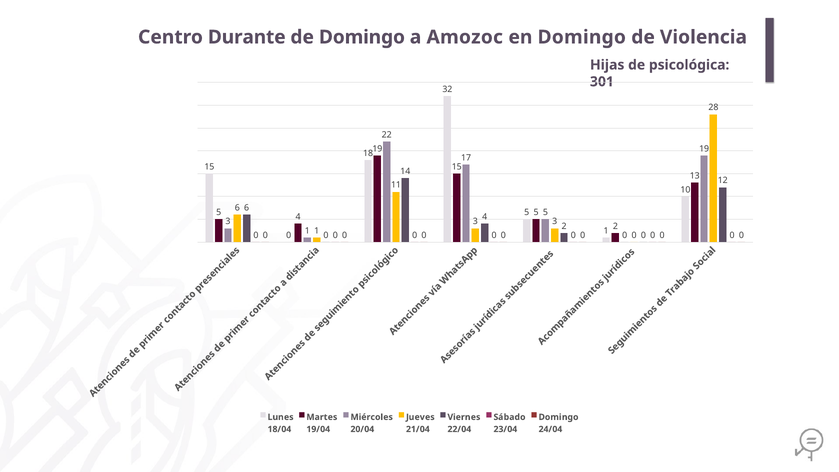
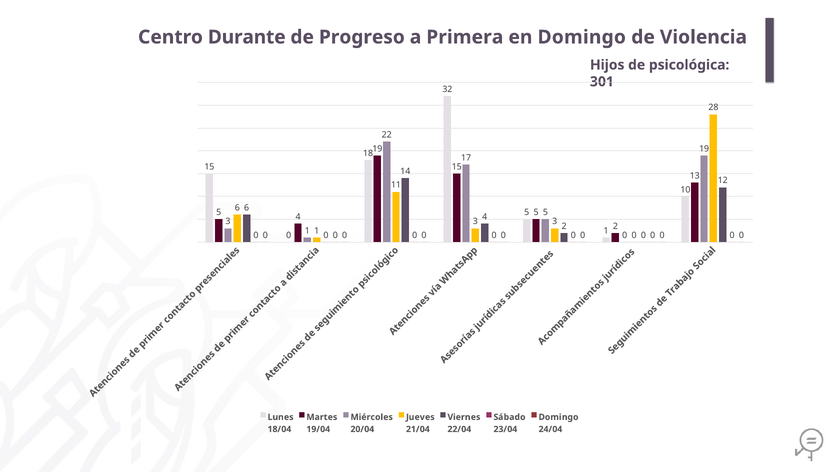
de Domingo: Domingo -> Progreso (362, 37)
Amozoc: Amozoc -> Primera (465, 37)
Hijas: Hijas -> Hijos (607, 65)
